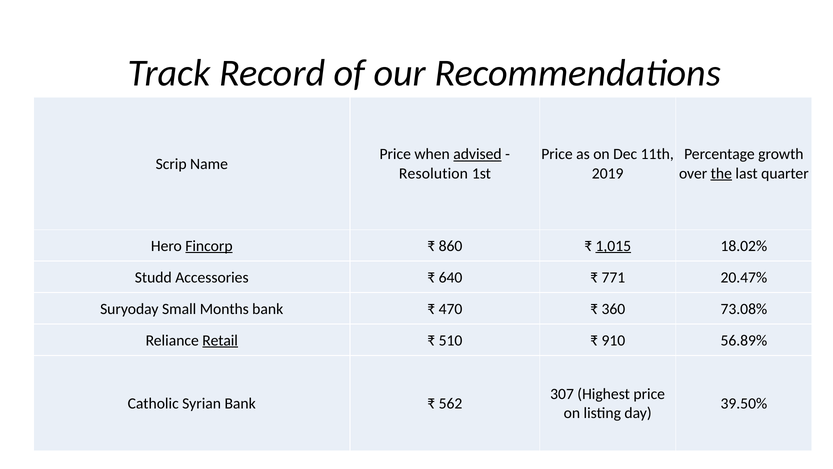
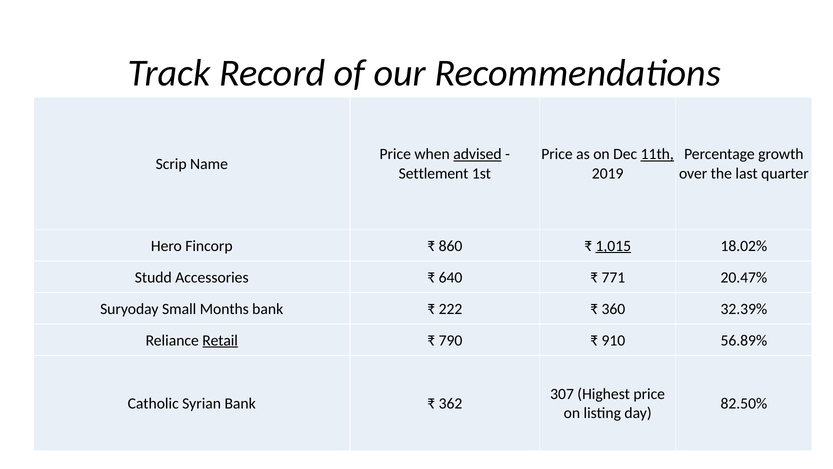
11th underline: none -> present (657, 154)
Resolution: Resolution -> Settlement (434, 173)
the underline: present -> none (721, 173)
Fincorp underline: present -> none (209, 246)
470: 470 -> 222 (451, 309)
73.08%: 73.08% -> 32.39% (744, 309)
510: 510 -> 790 (451, 340)
562: 562 -> 362 (451, 403)
39.50%: 39.50% -> 82.50% (744, 403)
